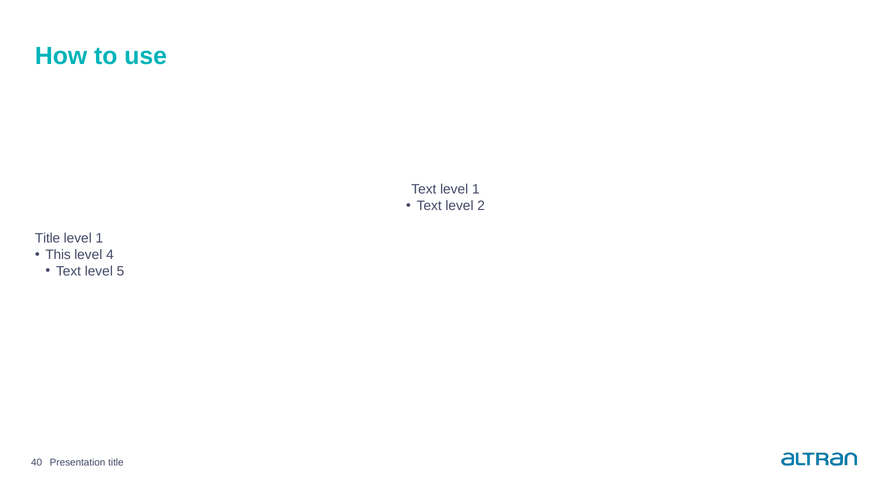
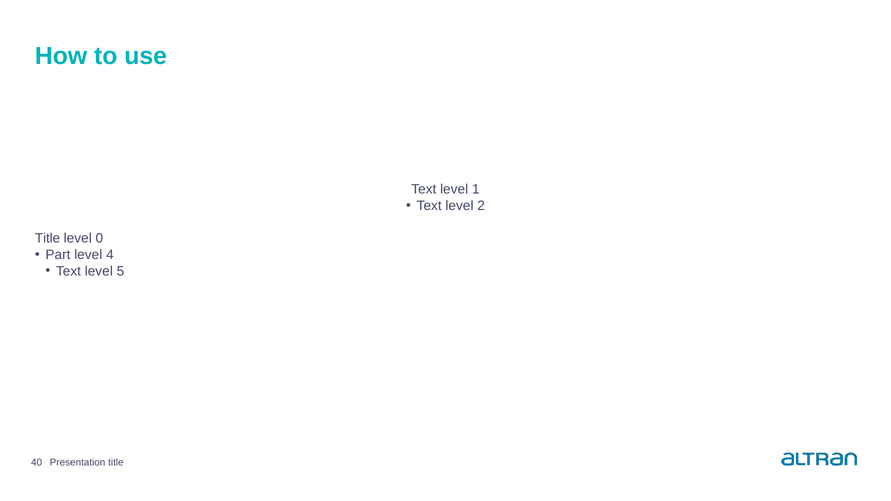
1: 1 -> 0 (99, 239)
This: This -> Part (58, 255)
